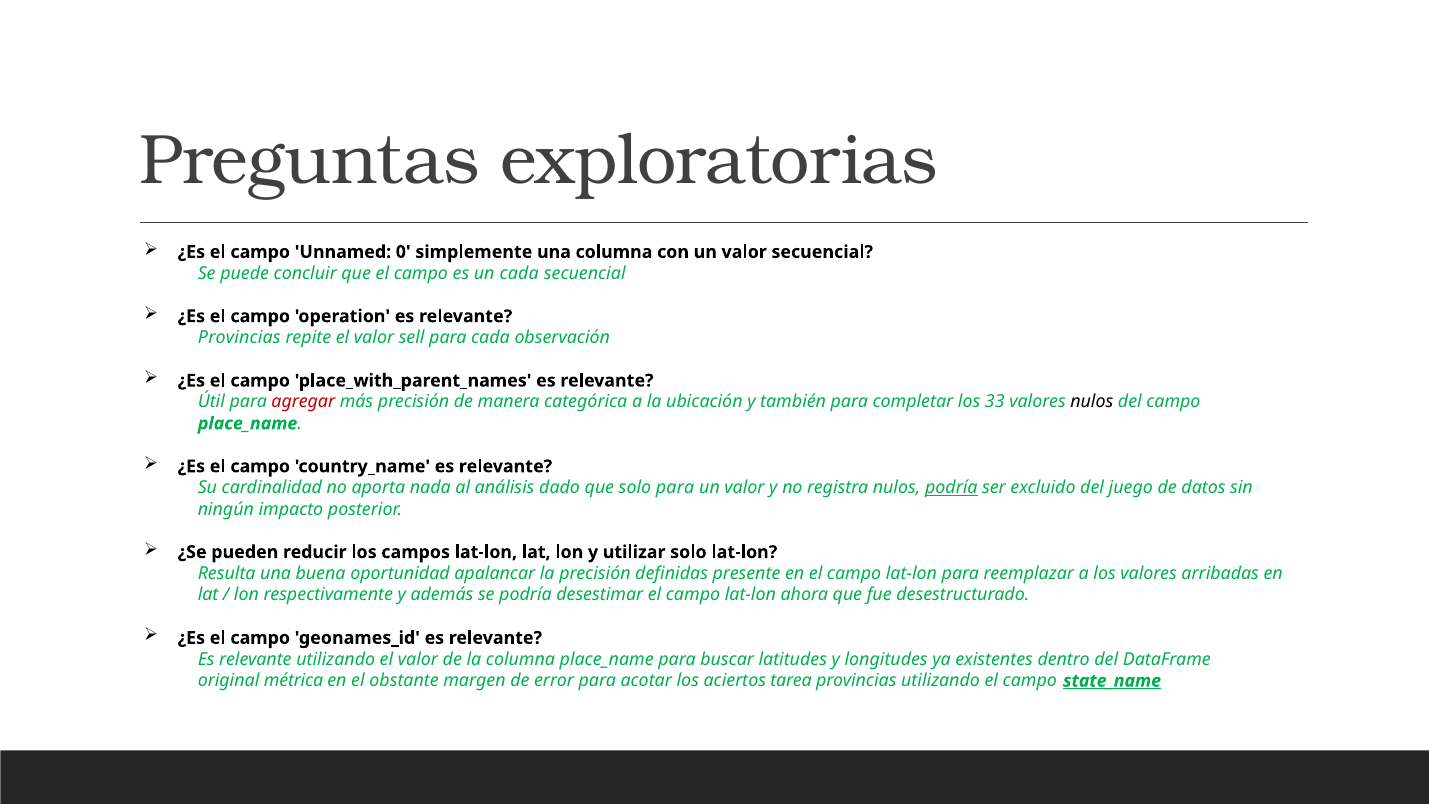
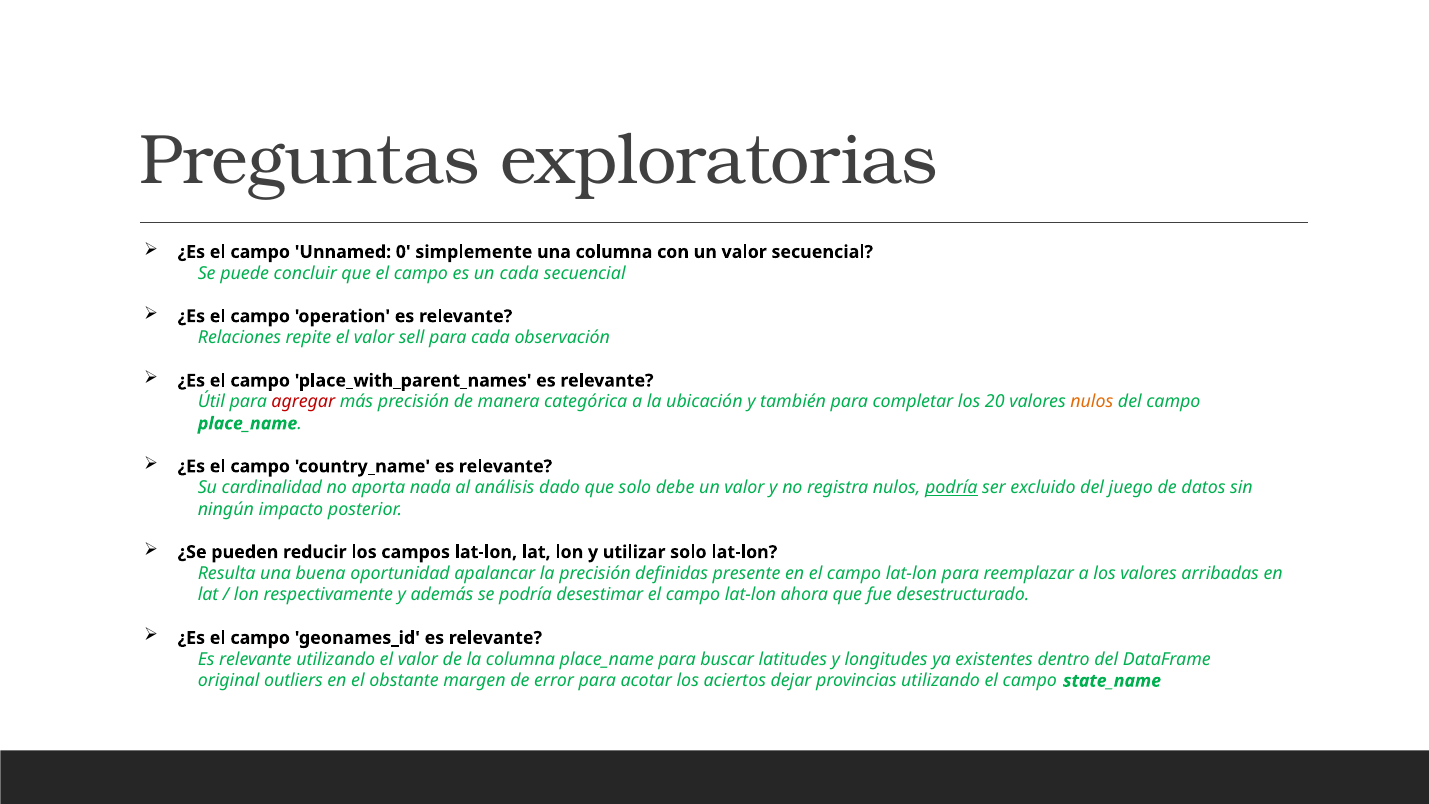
Provincias: Provincias -> Relaciones (239, 338)
33: 33 -> 20 (995, 402)
nulos colour: black -> orange (1092, 402)
solo para: para -> debe (675, 488)
métrica: métrica -> outliers (293, 681)
tarea: tarea -> dejar (791, 681)
state_name underline: present -> none (1112, 681)
